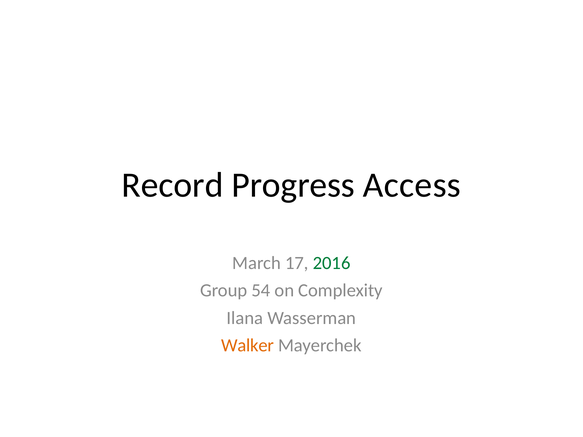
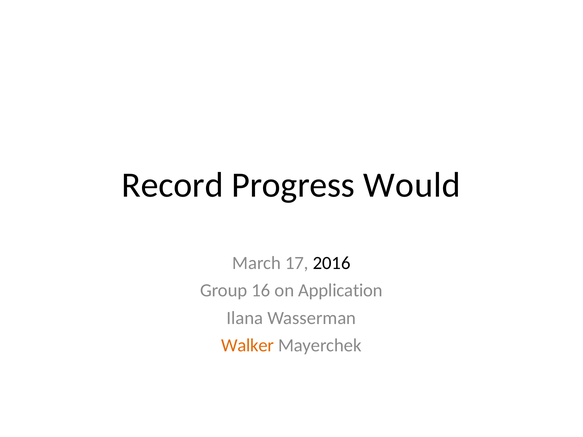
Access: Access -> Would (412, 185)
2016 colour: green -> black (332, 263)
54: 54 -> 16 (261, 291)
Complexity: Complexity -> Application (341, 291)
